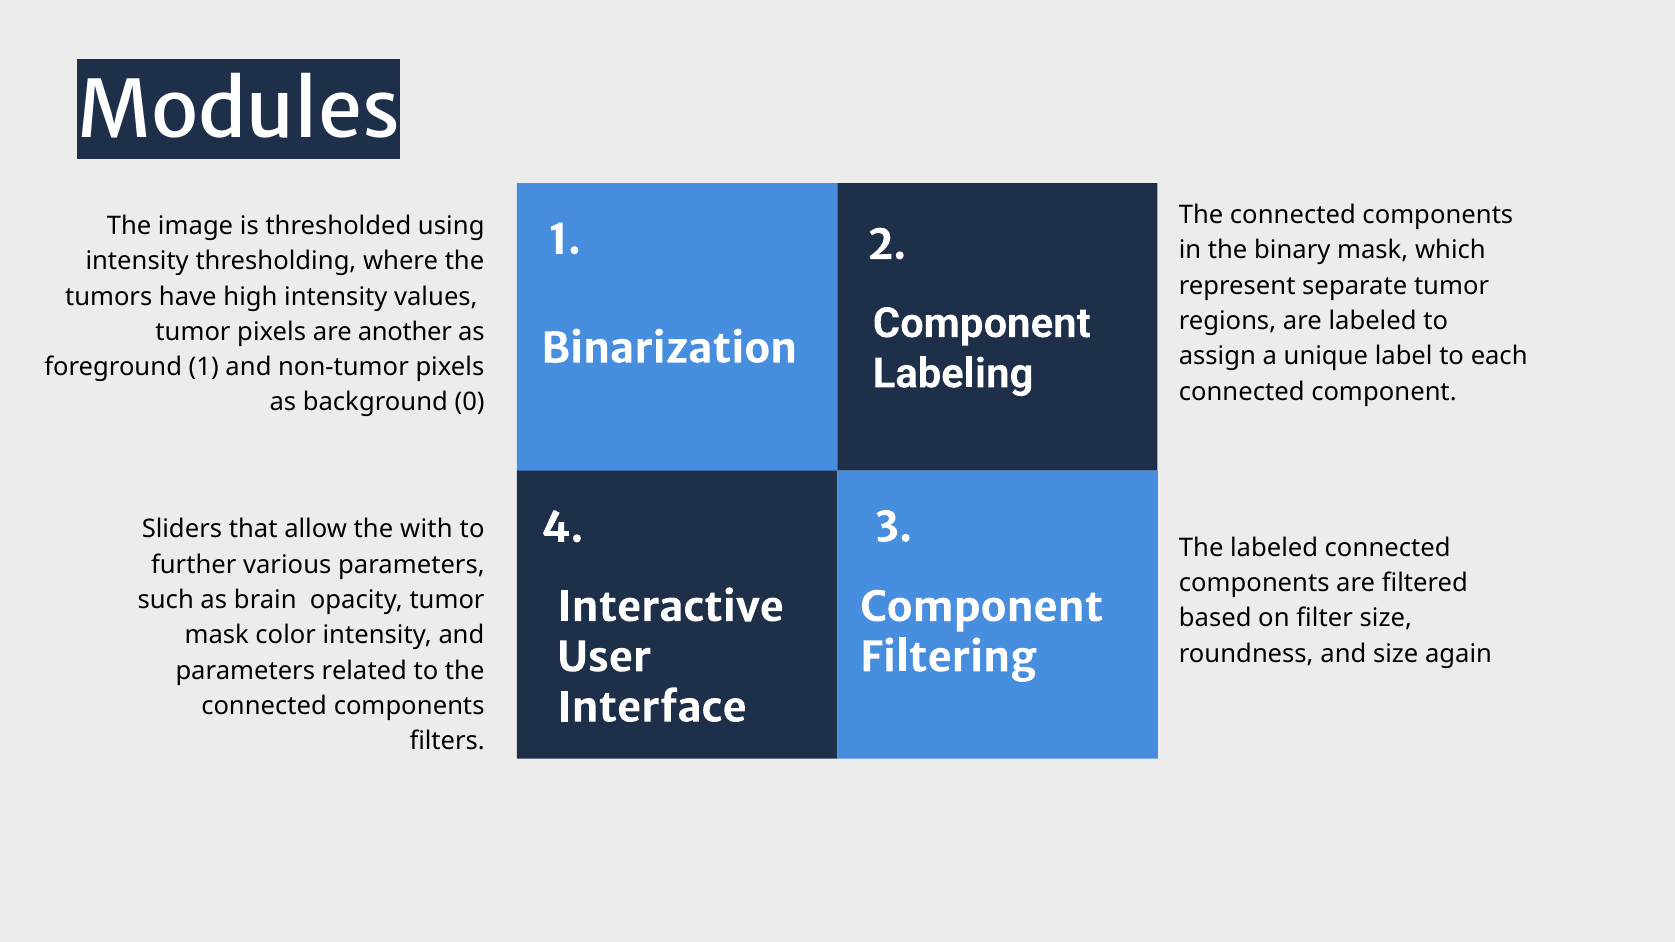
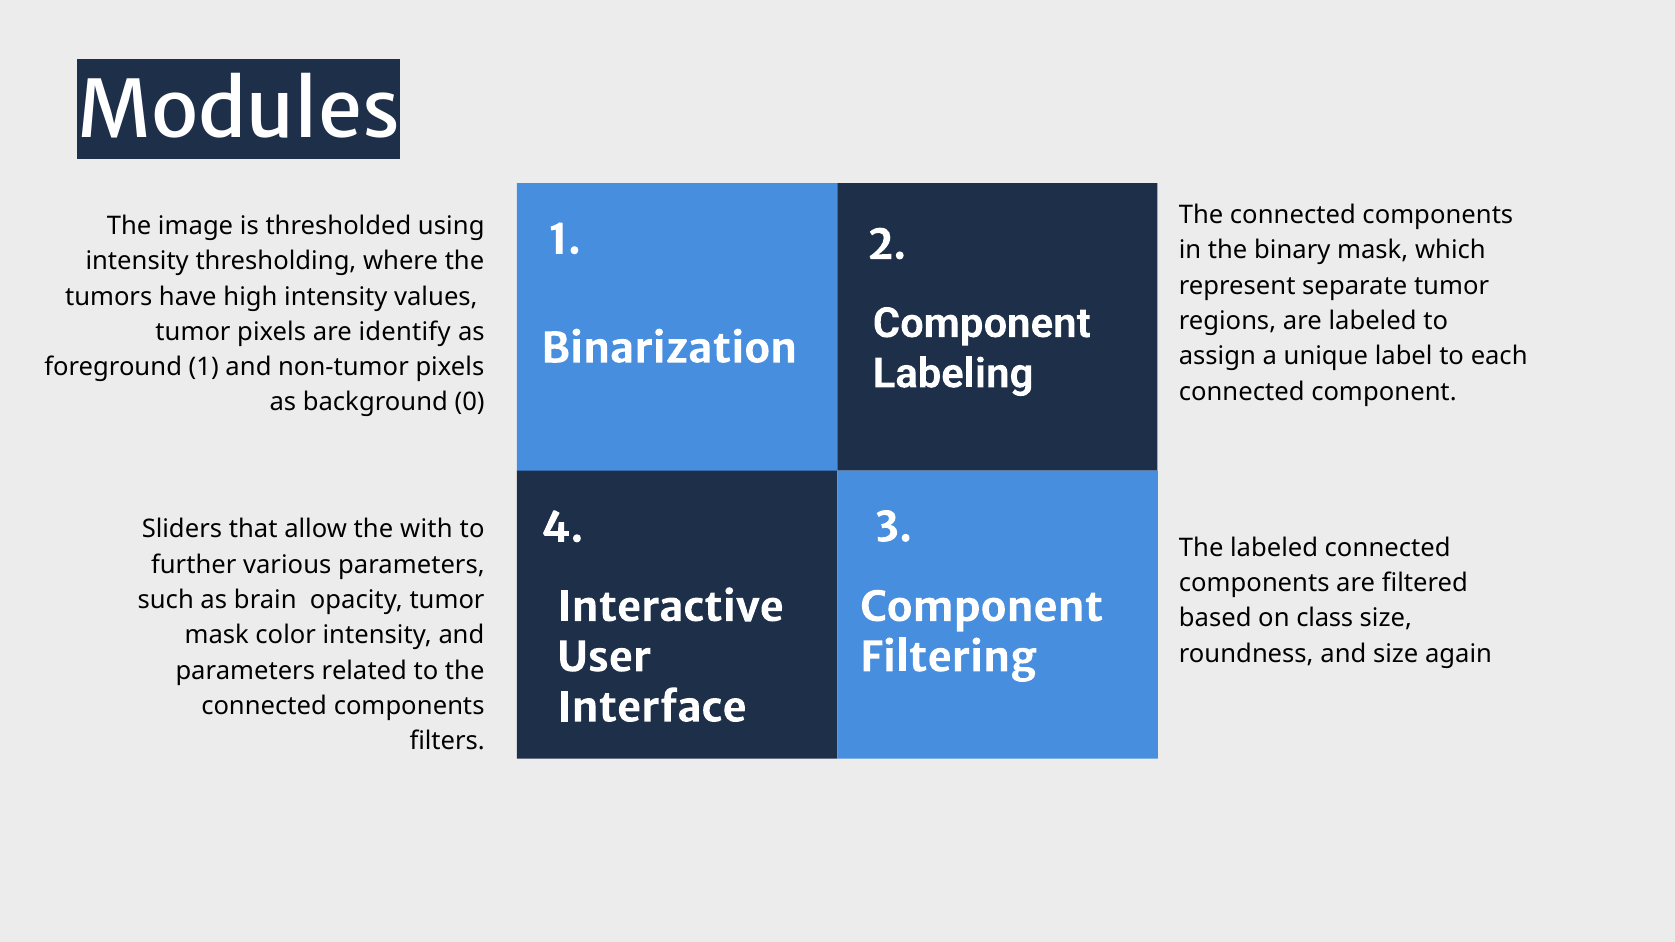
another: another -> identify (405, 332)
filter: filter -> class (1325, 619)
